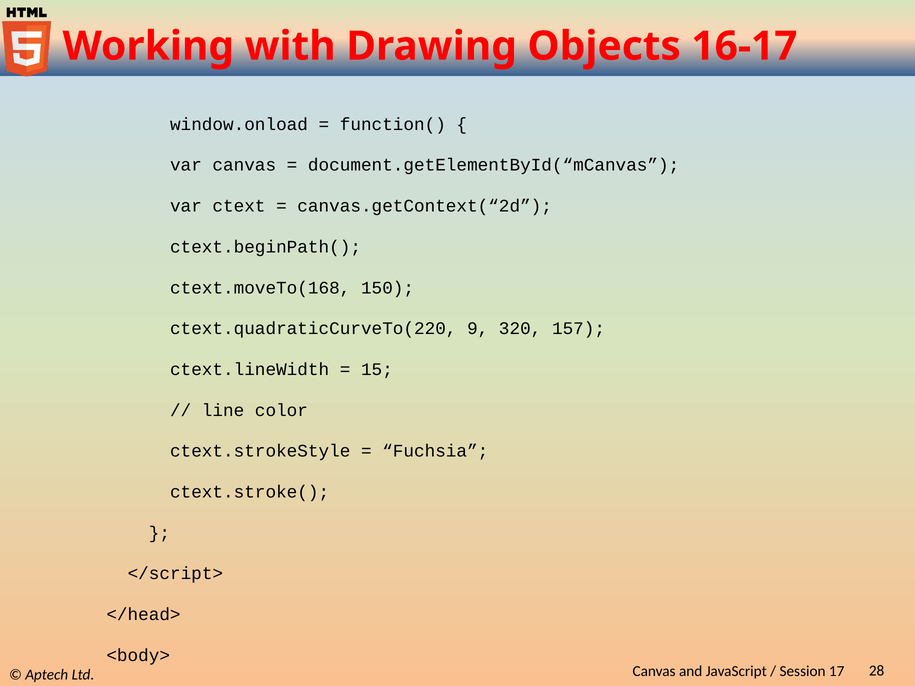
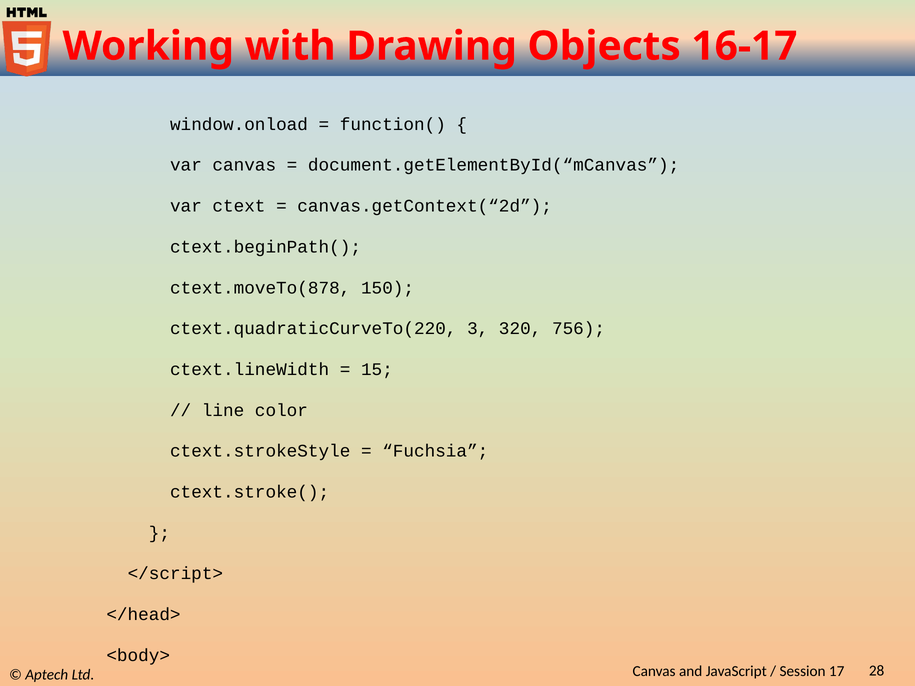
ctext.moveTo(168: ctext.moveTo(168 -> ctext.moveTo(878 (260, 288)
9: 9 -> 3 (478, 329)
157: 157 -> 756 (579, 329)
